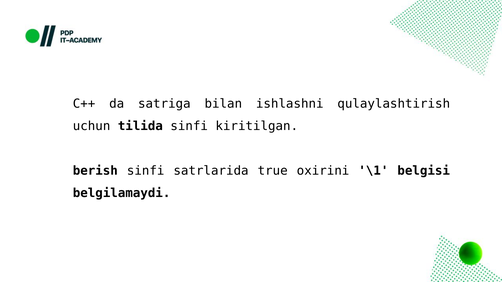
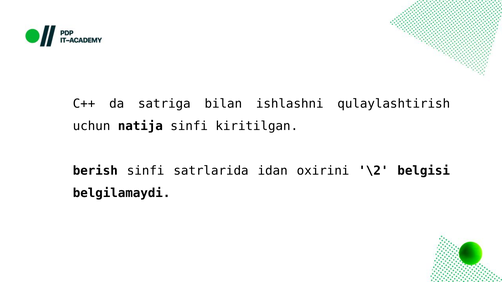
tilida: tilida -> natija (140, 126)
true: true -> idan (273, 171)
\1: \1 -> \2 (373, 171)
